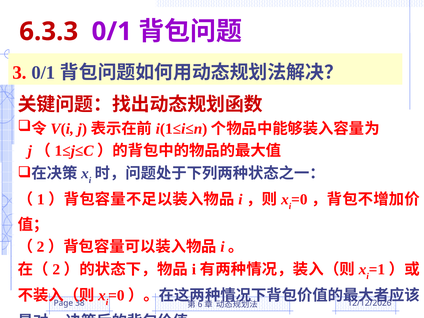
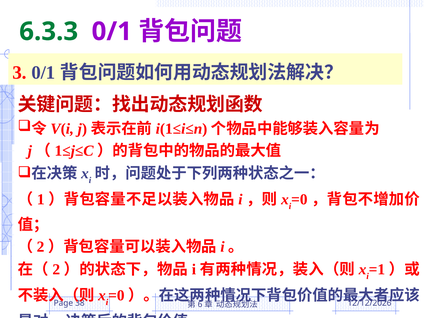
6.3.3 colour: red -> green (49, 31)
